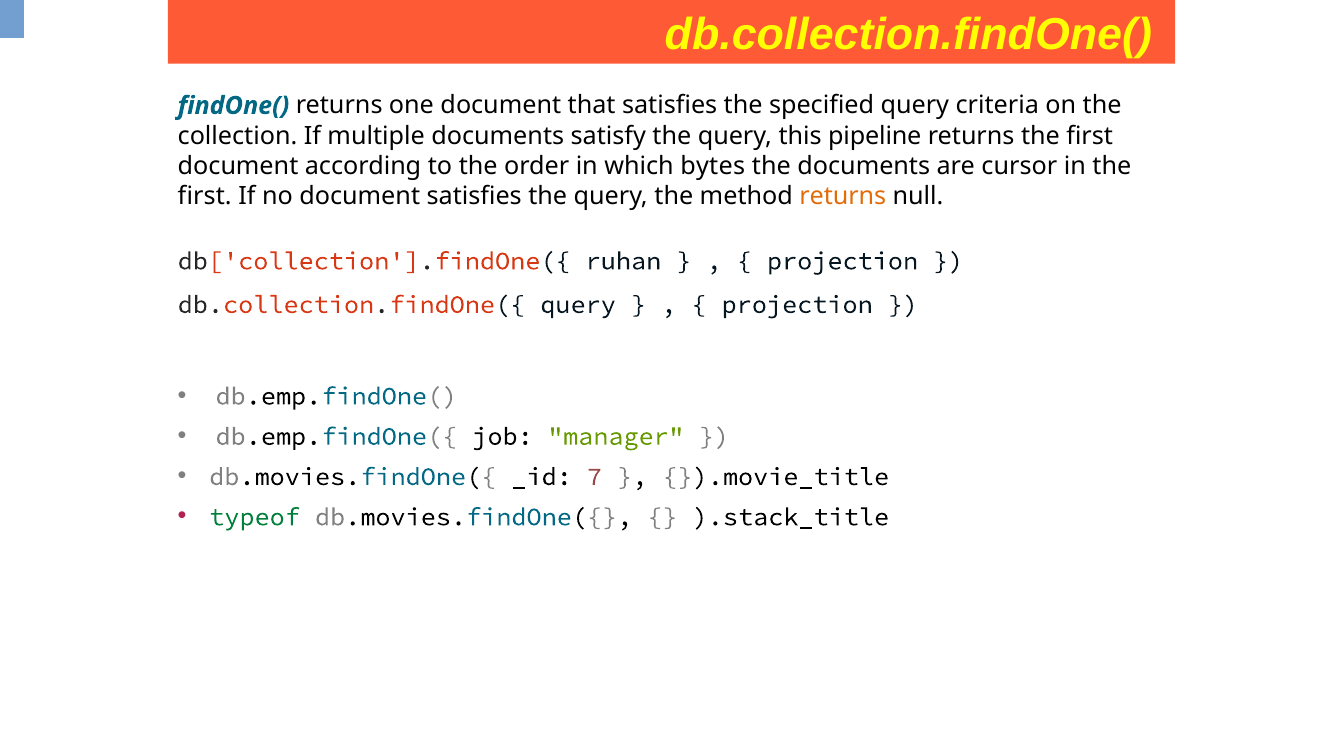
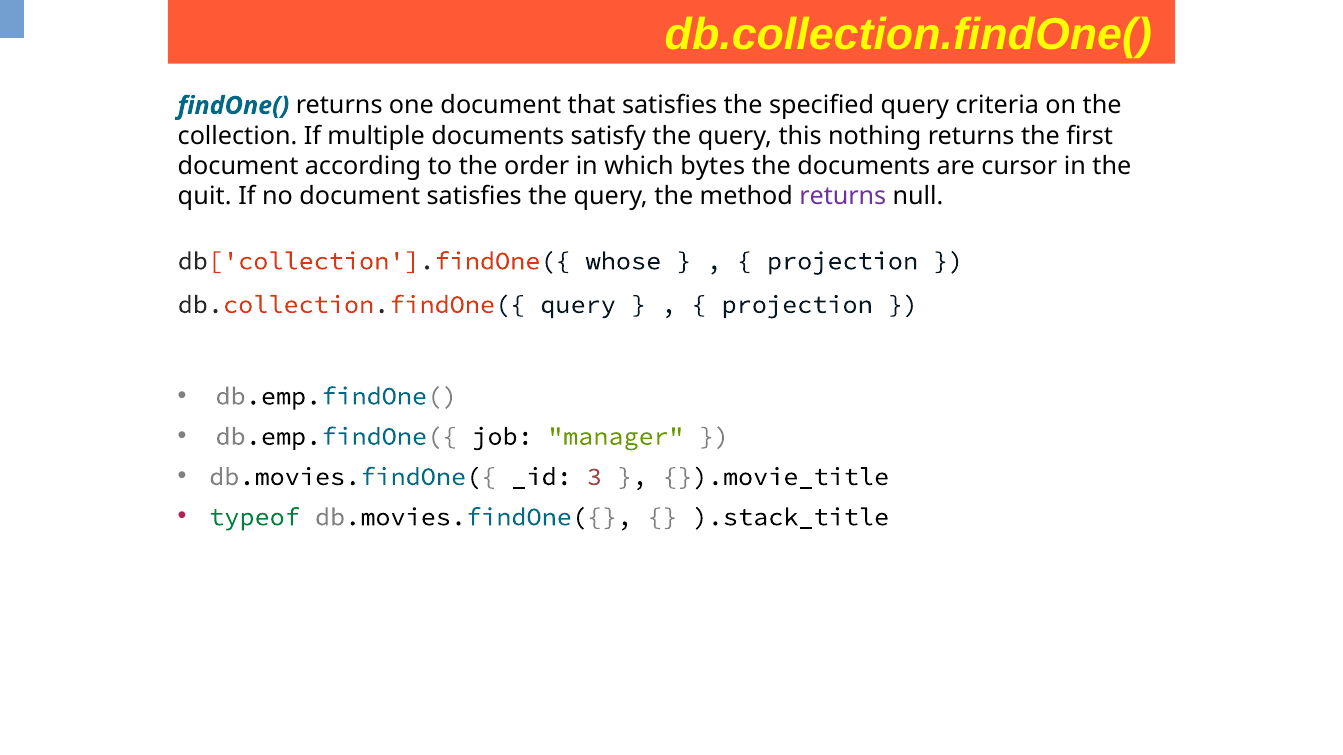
pipeline: pipeline -> nothing (875, 136)
first: first -> quit (205, 196)
returns colour: orange -> purple (843, 196)
ruhan: ruhan -> whose (623, 261)
7: 7 -> 3 (594, 477)
